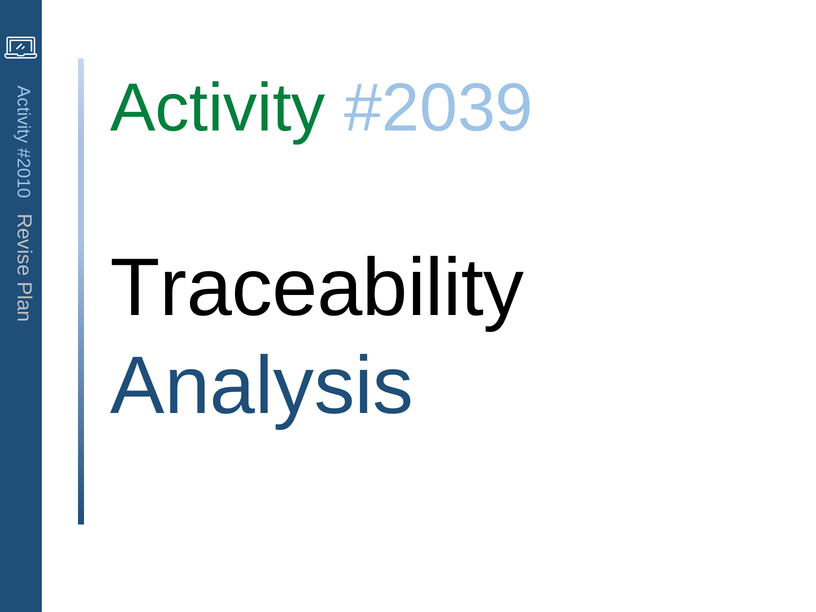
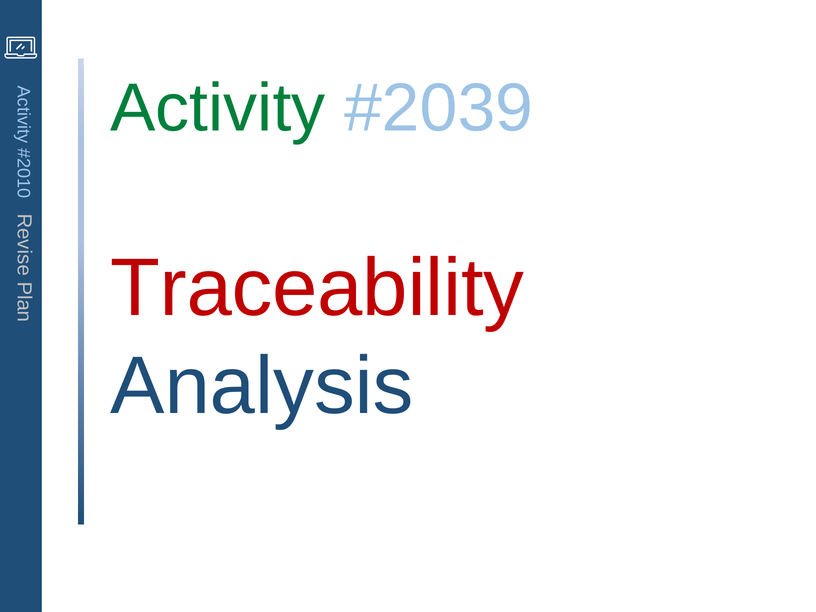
Traceability colour: black -> red (317, 289)
